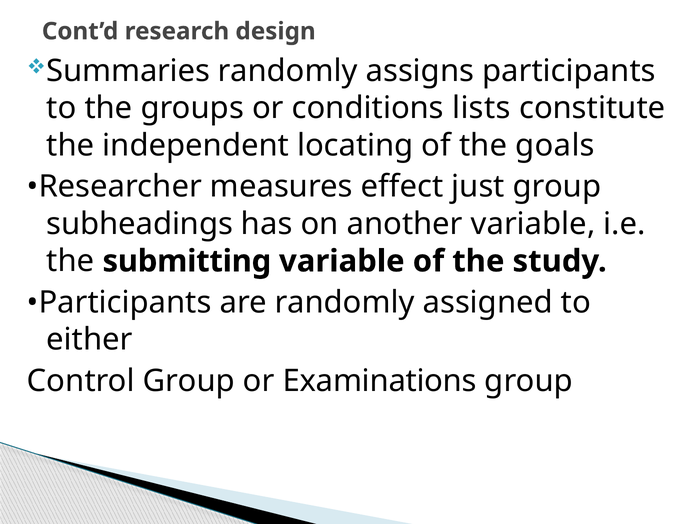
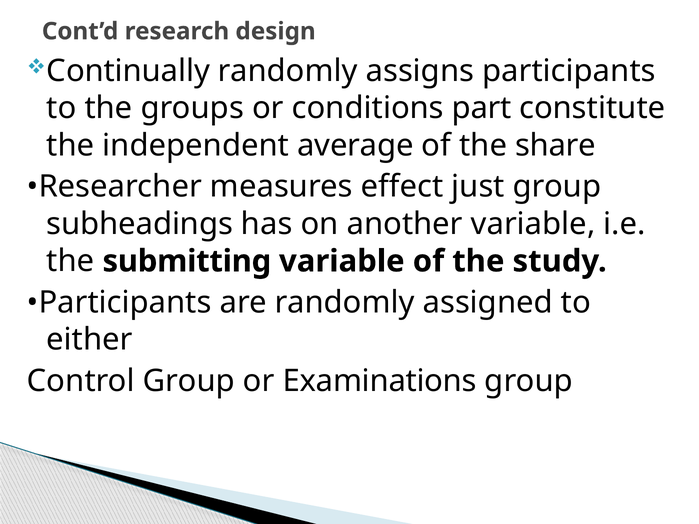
Summaries: Summaries -> Continually (128, 71)
lists: lists -> part (482, 108)
locating: locating -> average (355, 146)
goals: goals -> share (555, 146)
